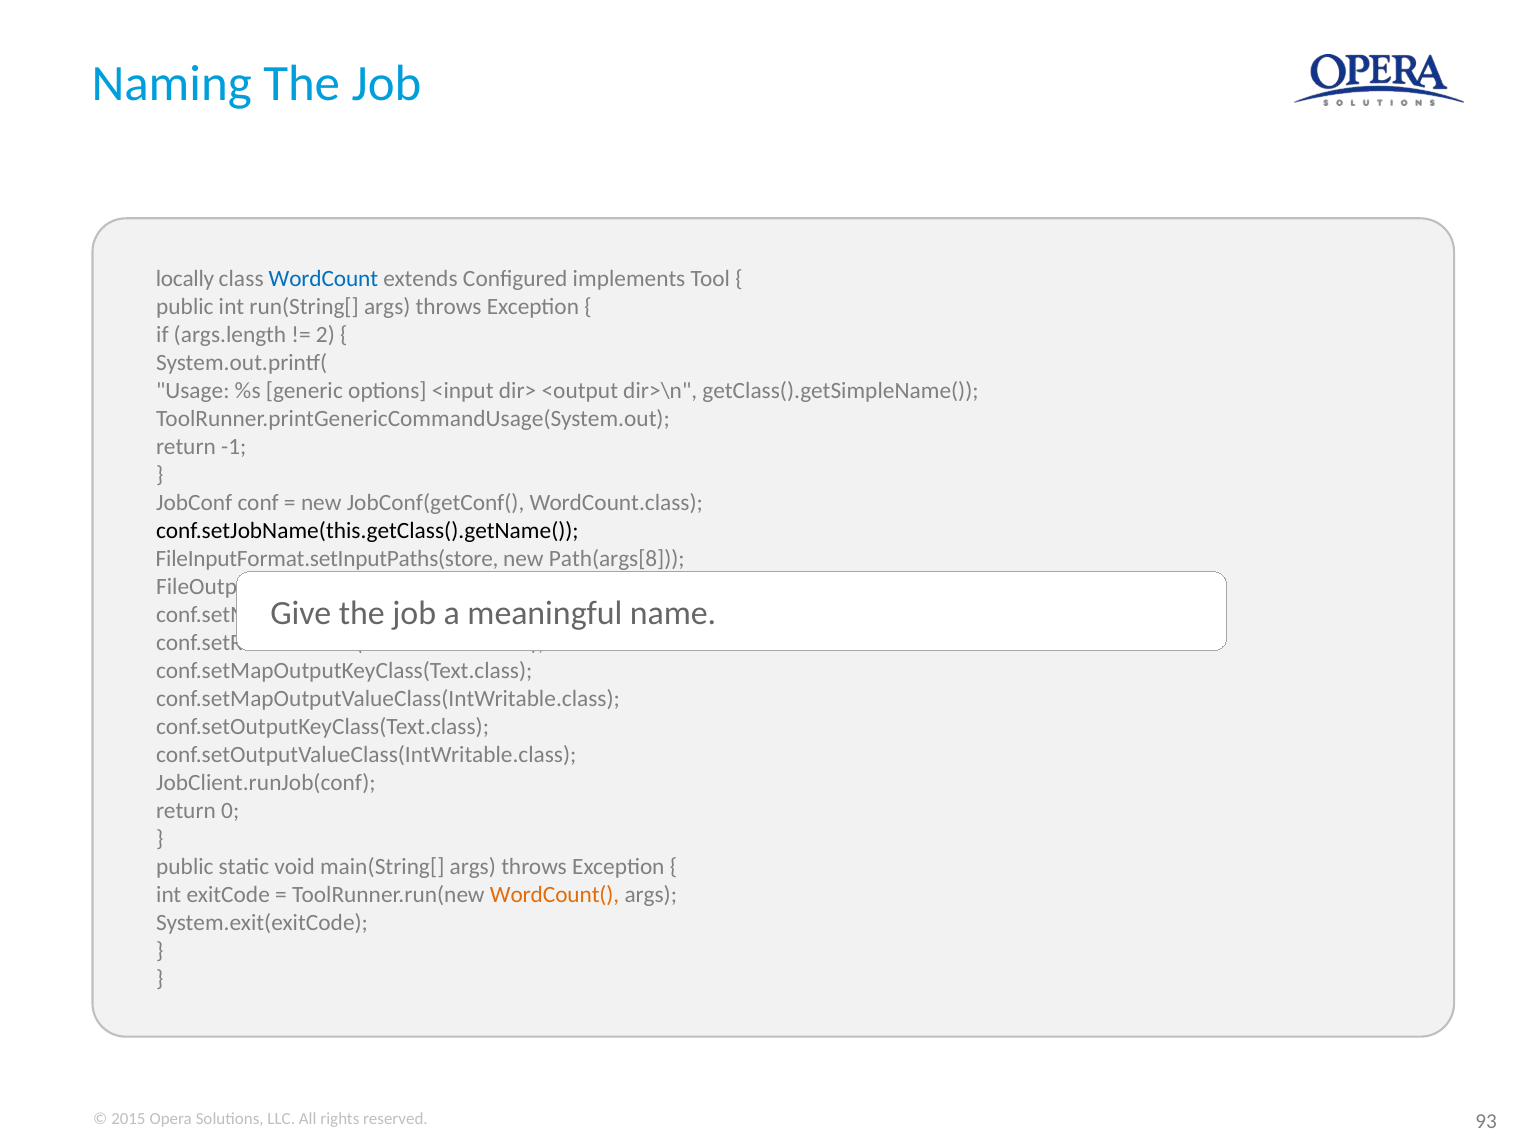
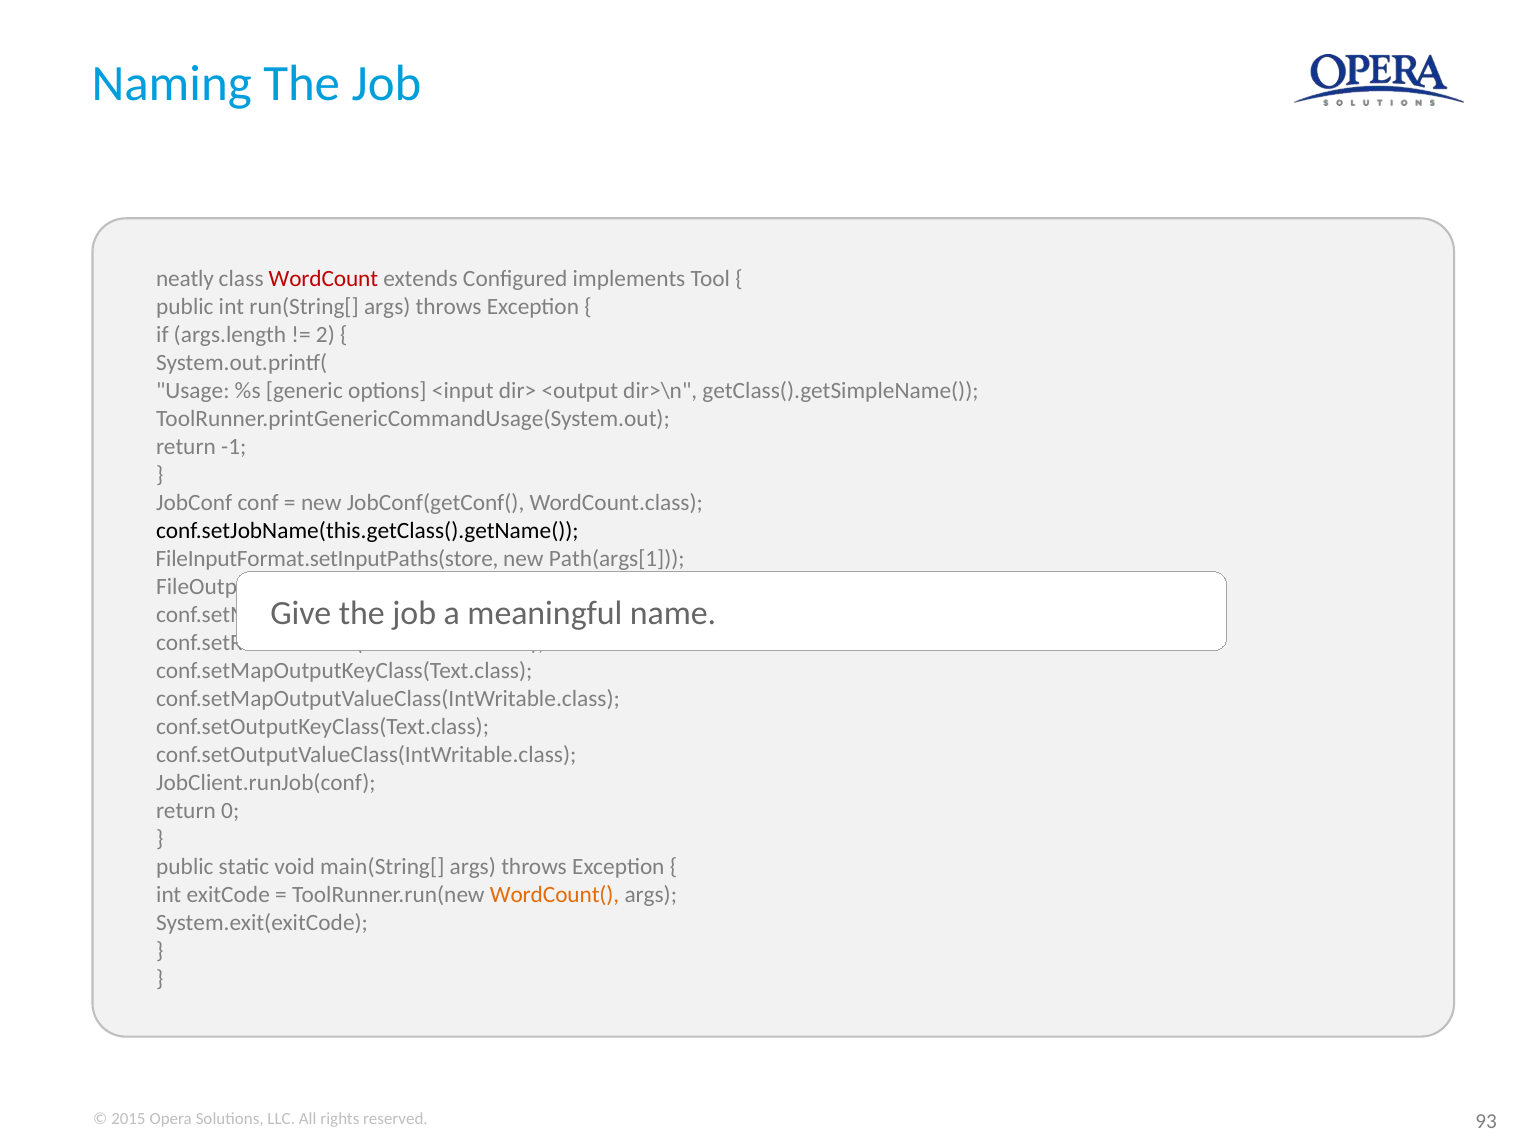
locally: locally -> neatly (185, 279)
WordCount colour: blue -> red (323, 279)
Path(args[8: Path(args[8 -> Path(args[1 (617, 559)
